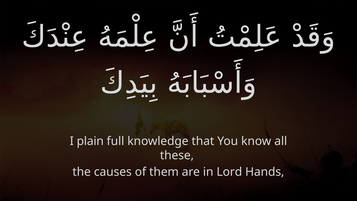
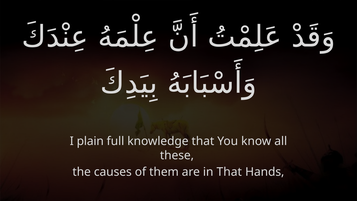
in Lord: Lord -> That (229, 172)
